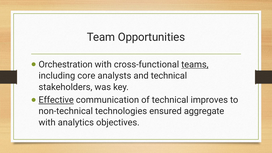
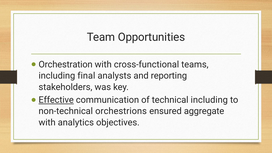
teams underline: present -> none (195, 65)
core: core -> final (86, 76)
and technical: technical -> reporting (169, 76)
technical improves: improves -> including (209, 100)
technologies: technologies -> orchestrions (121, 111)
